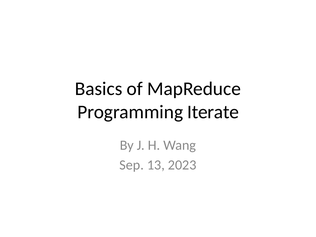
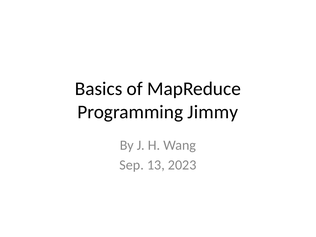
Iterate: Iterate -> Jimmy (213, 112)
